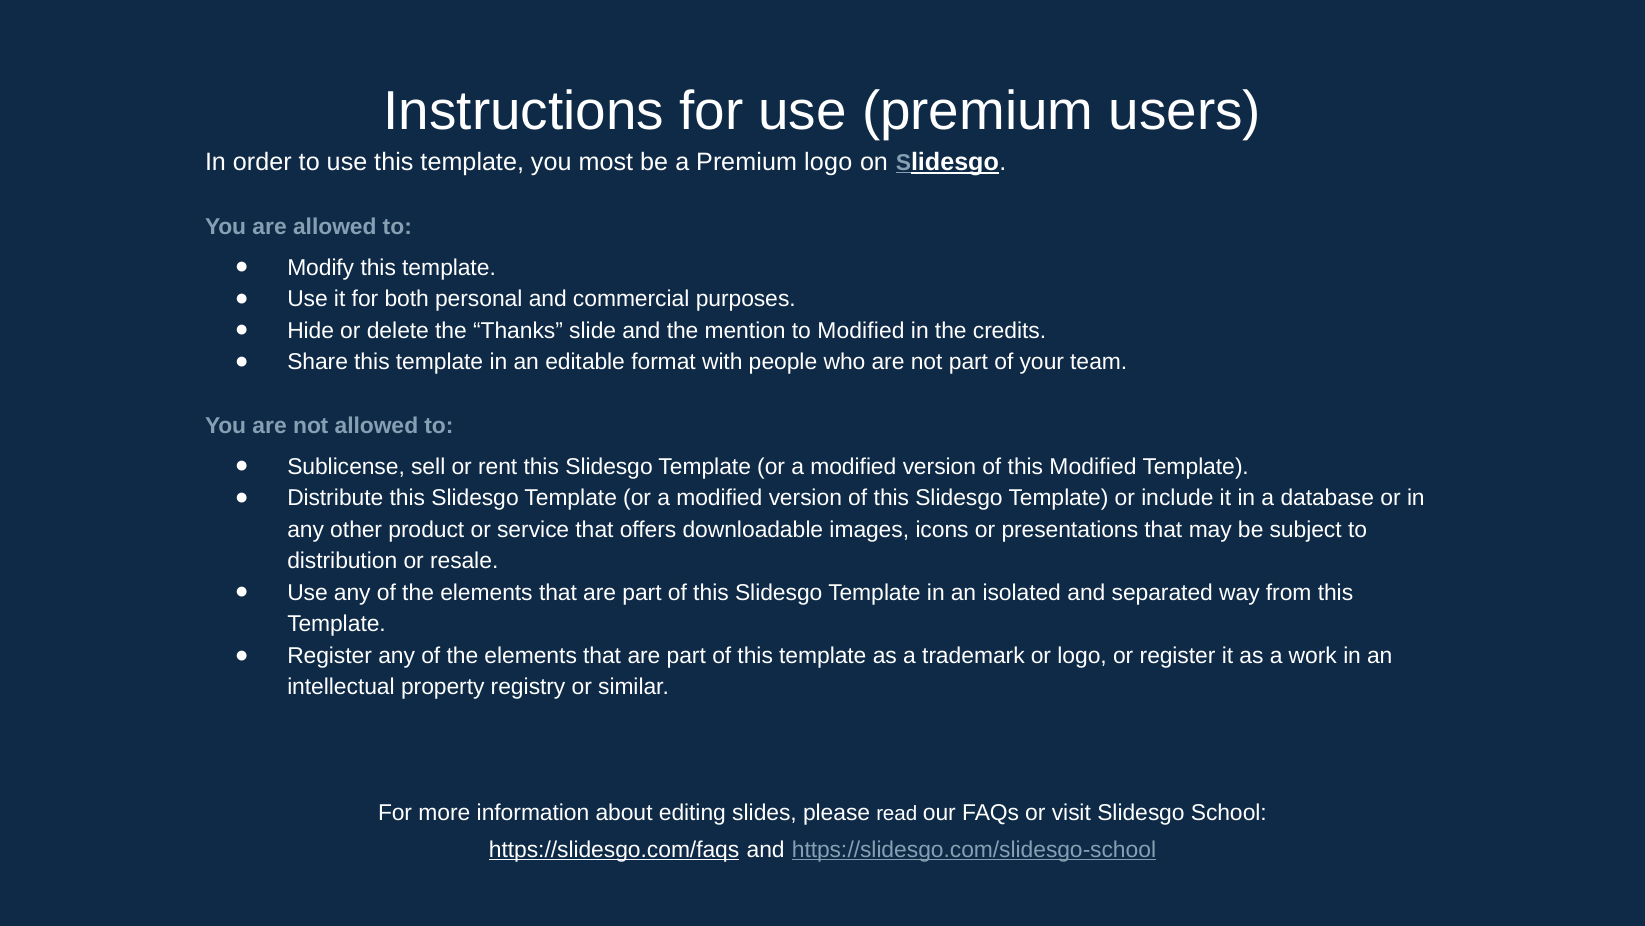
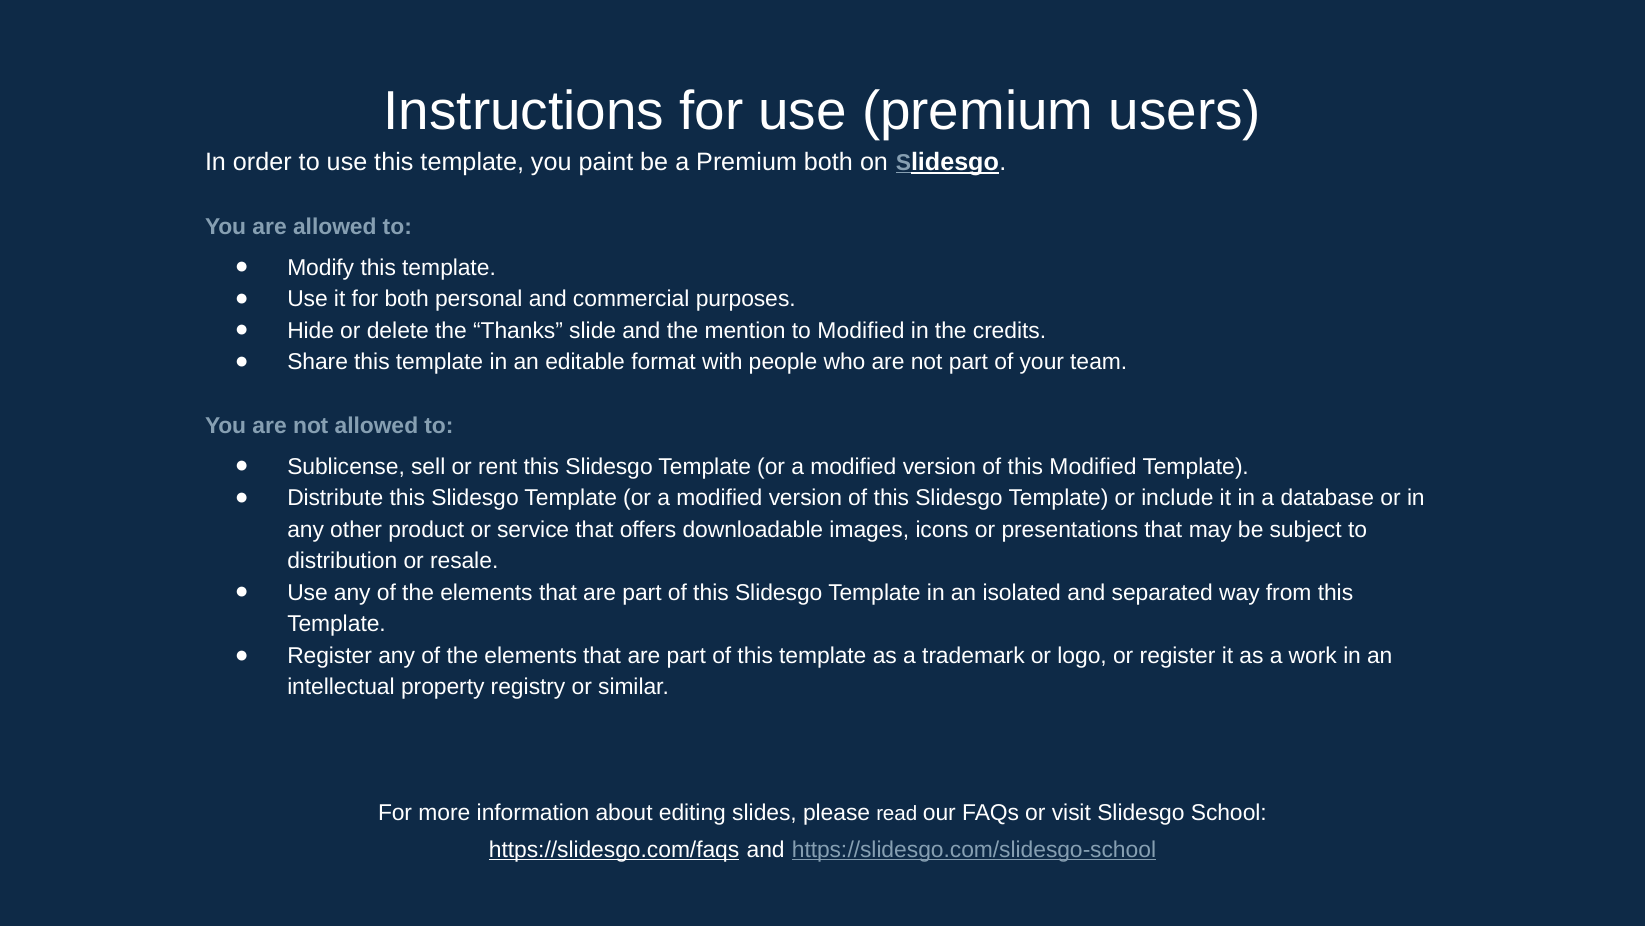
most: most -> paint (606, 162)
Premium logo: logo -> both (828, 162)
